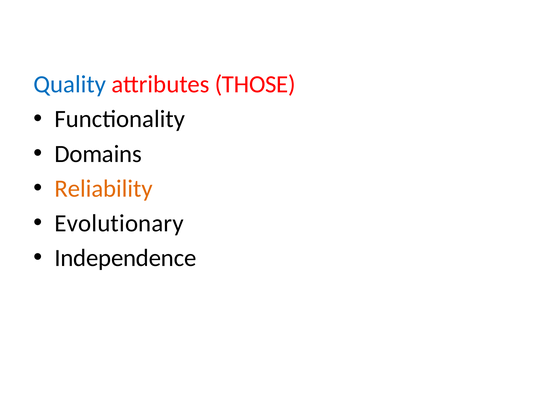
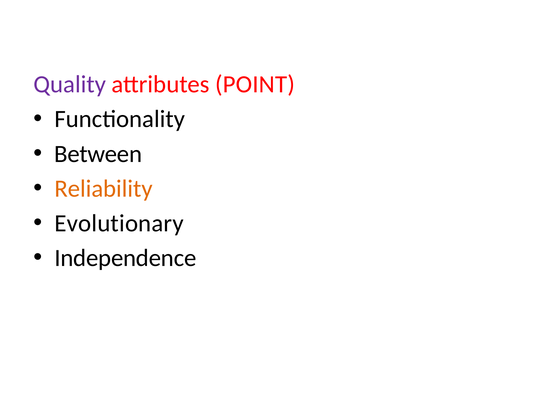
Quality colour: blue -> purple (70, 85)
THOSE: THOSE -> POINT (255, 85)
Domains: Domains -> Between (98, 154)
